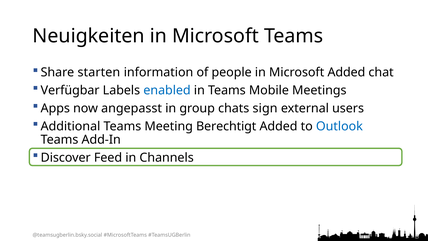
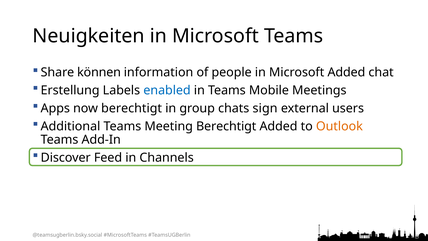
starten: starten -> können (99, 72)
Verfügbar: Verfügbar -> Erstellung (70, 90)
now angepasst: angepasst -> berechtigt (132, 108)
Outlook colour: blue -> orange (339, 126)
